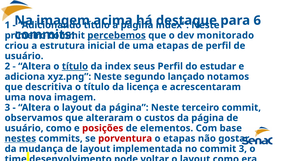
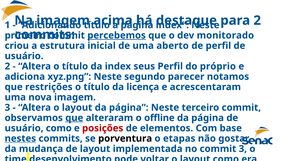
para 6: 6 -> 2 (257, 20)
uma etapas: etapas -> aberto (173, 46)
título underline: present -> none (75, 66)
estudar: estudar -> próprio (218, 66)
lançado: lançado -> parecer (186, 77)
descritiva: descritiva -> restrições (49, 87)
que underline: none -> present (74, 118)
custos: custos -> offline (159, 118)
porventura colour: red -> black (125, 139)
